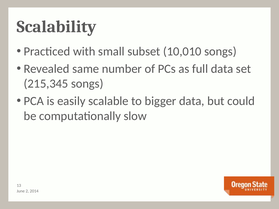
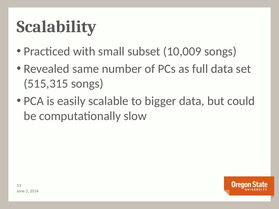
10,010: 10,010 -> 10,009 (182, 52)
215,345: 215,345 -> 515,315 (46, 84)
